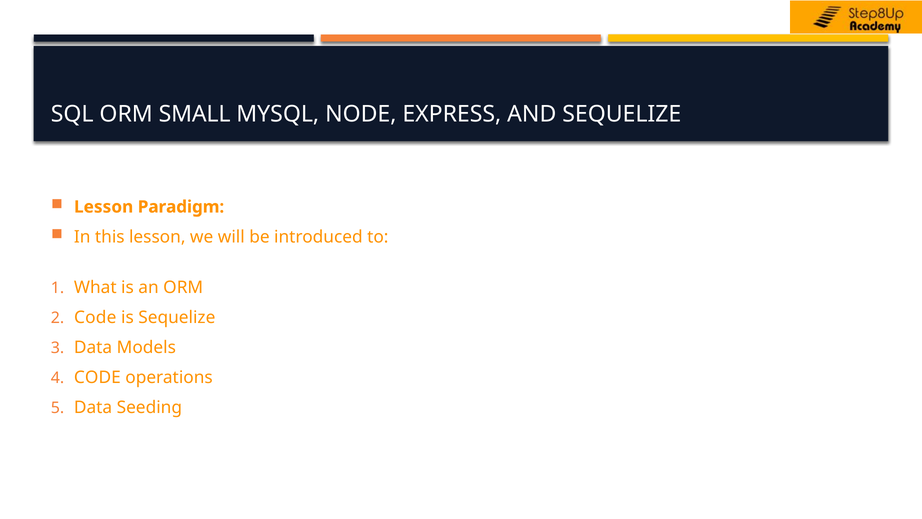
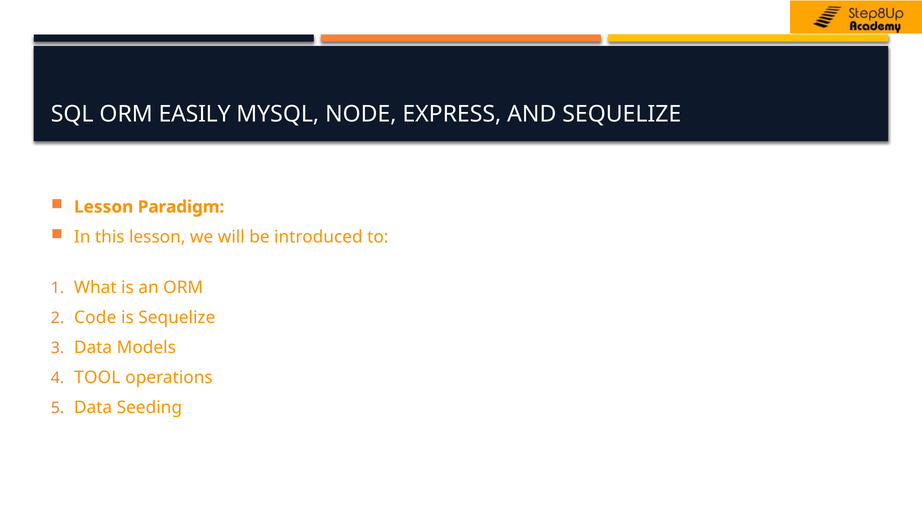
SMALL: SMALL -> EASILY (195, 114)
CODE: CODE -> TOOL (97, 377)
